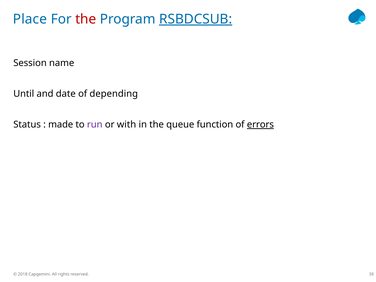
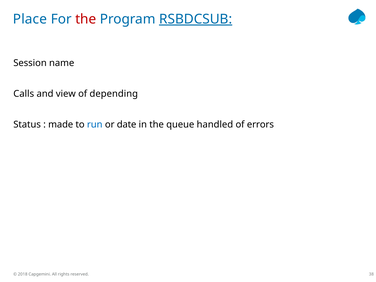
Until: Until -> Calls (24, 94)
date: date -> view (66, 94)
run colour: purple -> blue (95, 125)
with: with -> date (127, 125)
function: function -> handled (215, 125)
errors underline: present -> none (260, 125)
